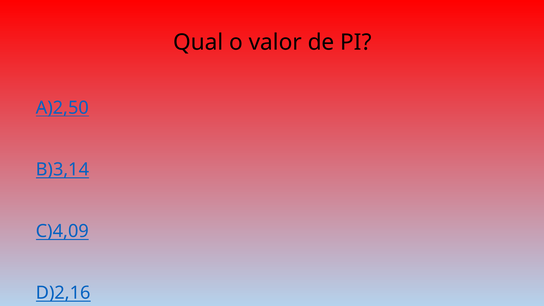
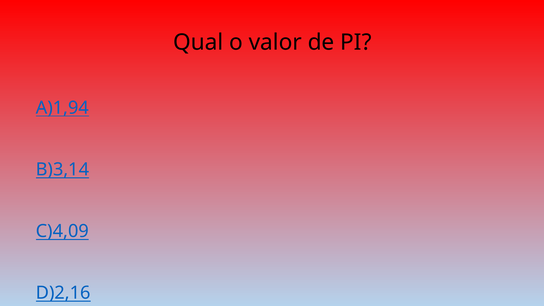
A)2,50: A)2,50 -> A)1,94 (62, 108)
